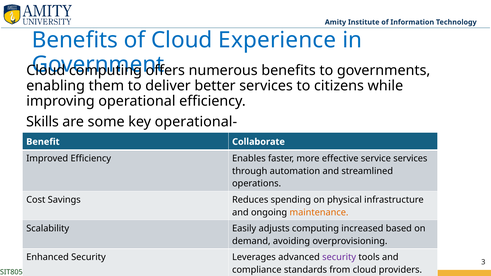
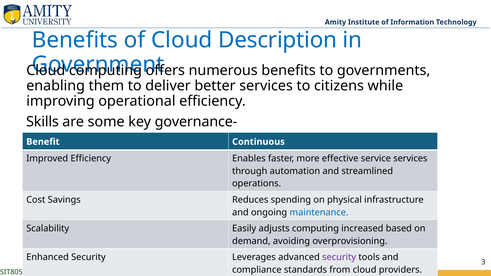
Experience: Experience -> Description (278, 40)
operational-: operational- -> governance- (196, 122)
Collaborate: Collaborate -> Continuous (258, 142)
maintenance colour: orange -> blue (319, 212)
